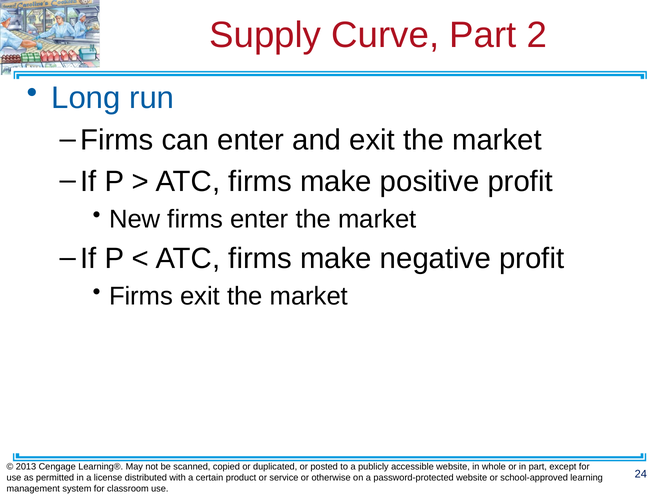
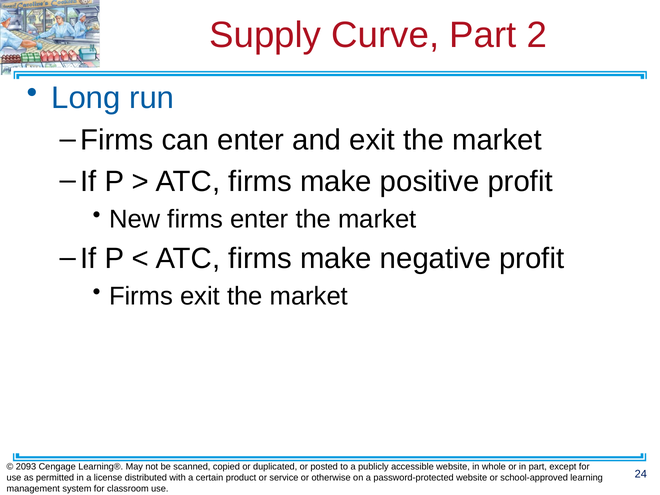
2013: 2013 -> 2093 (26, 467)
